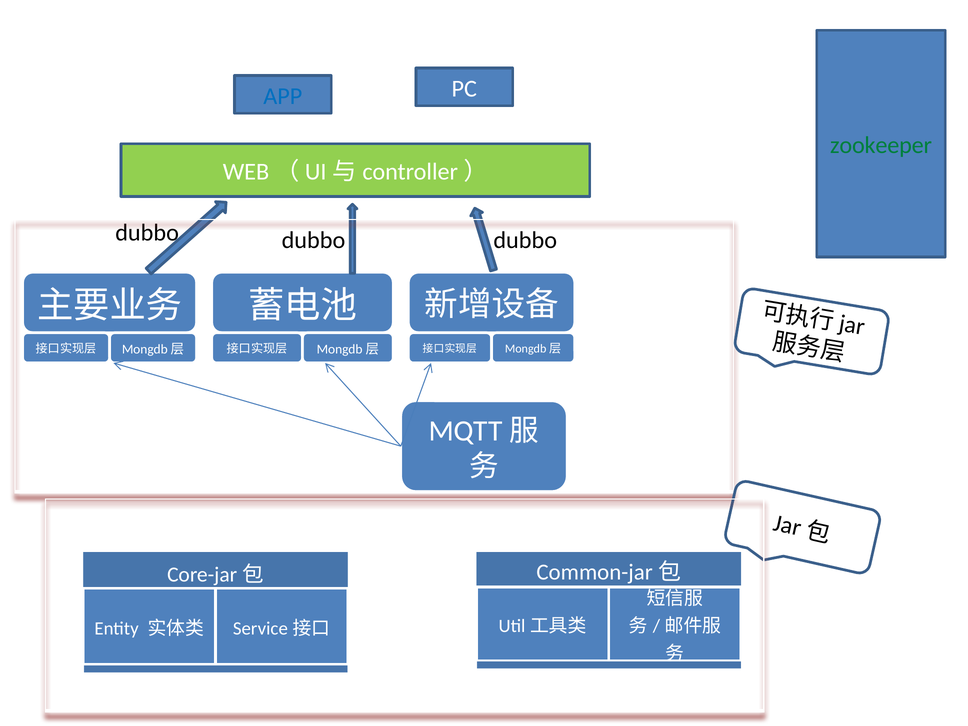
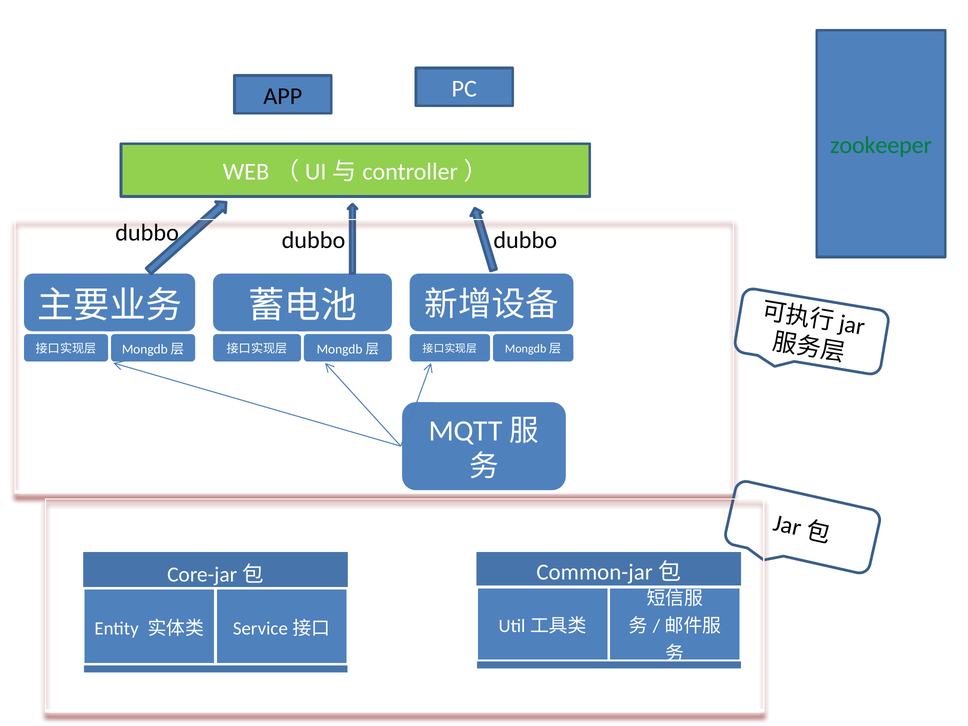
APP colour: blue -> black (283, 96)
